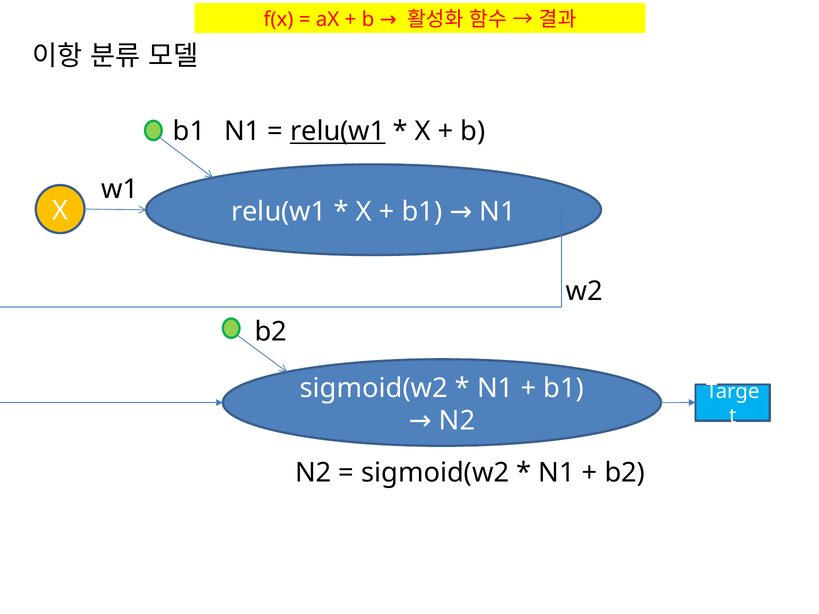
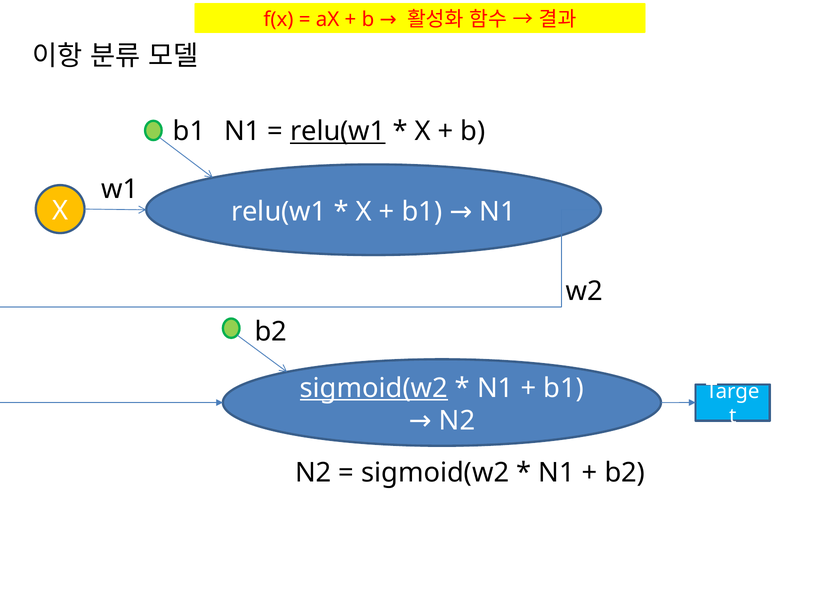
sigmoid(w2 underline: none -> present (374, 388)
